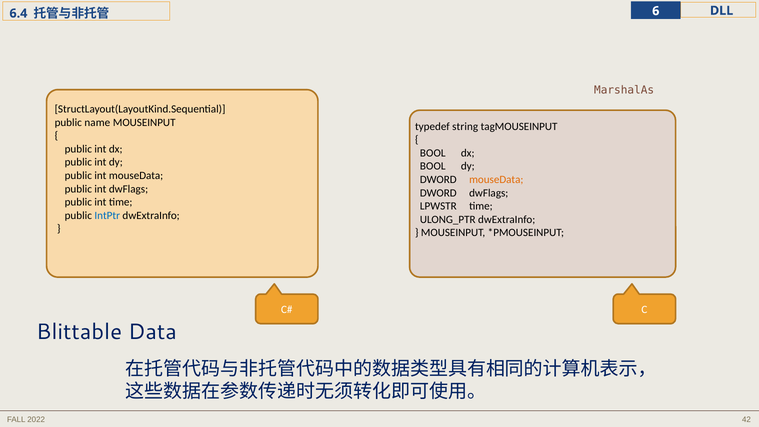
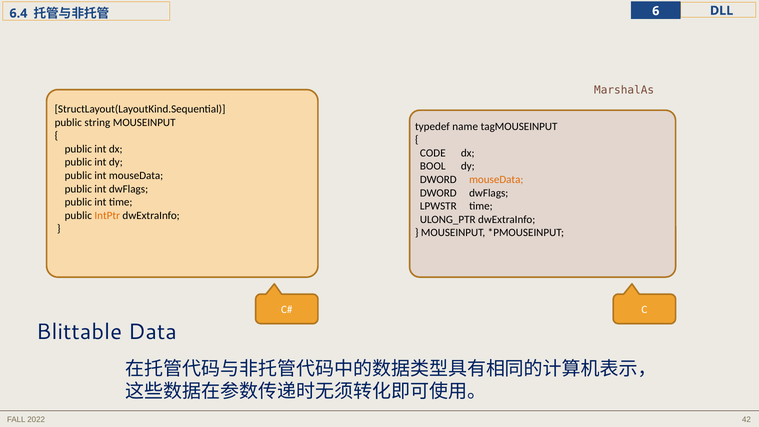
name: name -> string (97, 122)
string: string -> name (465, 126)
BOOL: BOOL -> CODE (433, 153)
IntPtr colour: blue -> orange (107, 215)
